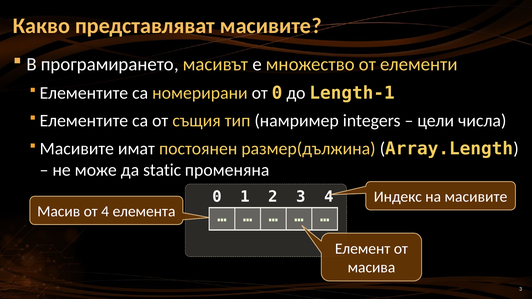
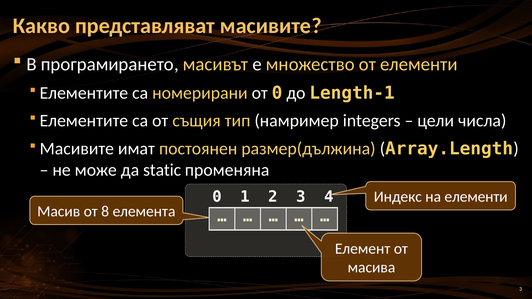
на масивите: масивите -> елементи (476, 197)
от 4: 4 -> 8 (105, 212)
